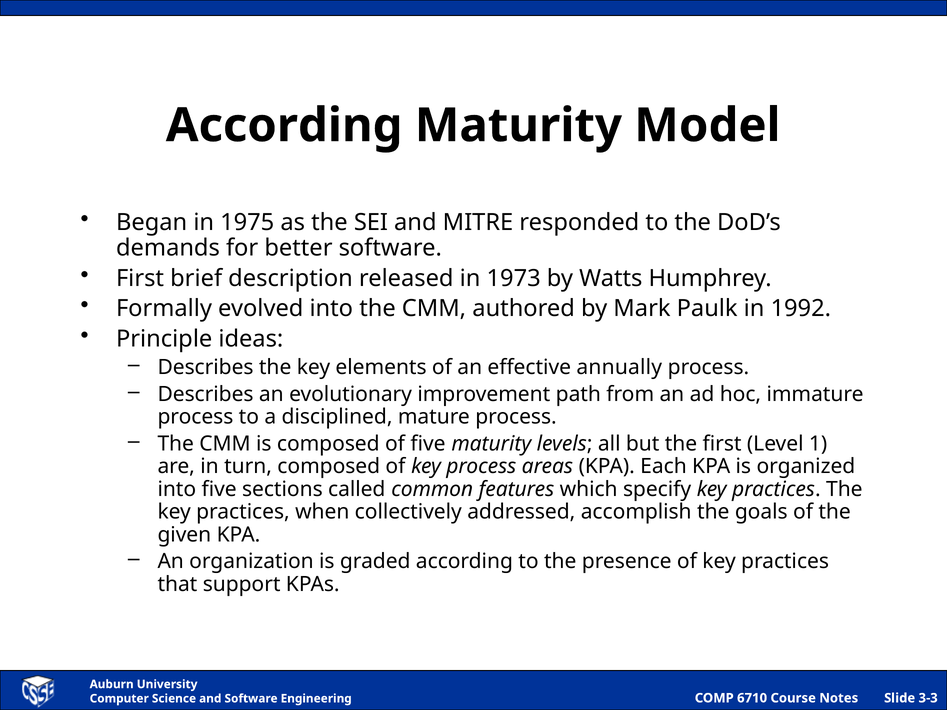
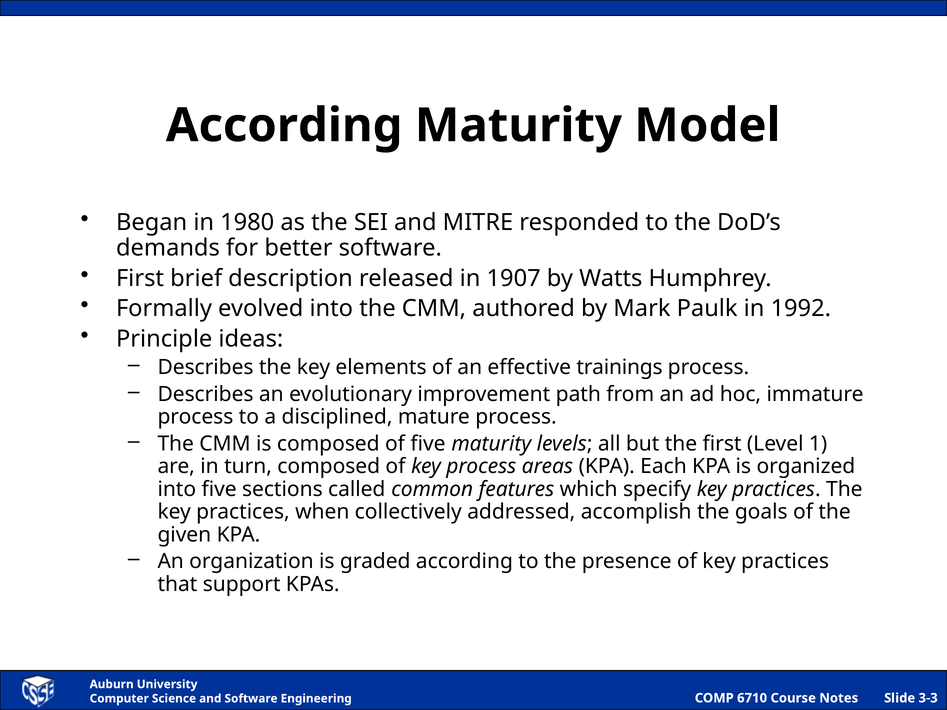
1975: 1975 -> 1980 (247, 223)
1973: 1973 -> 1907 (514, 278)
annually: annually -> trainings (619, 367)
